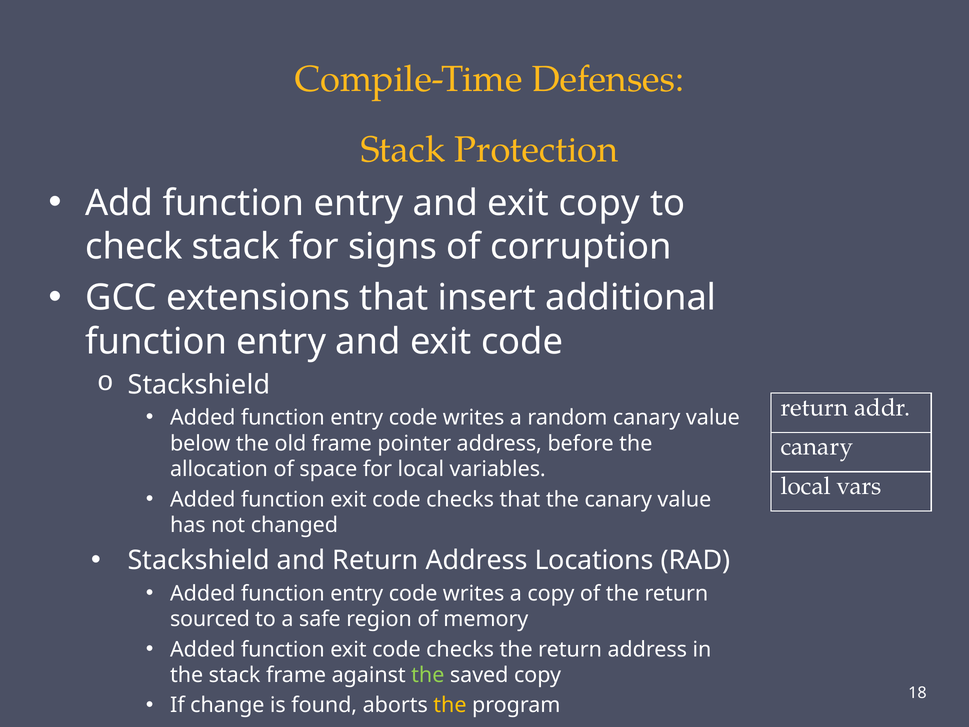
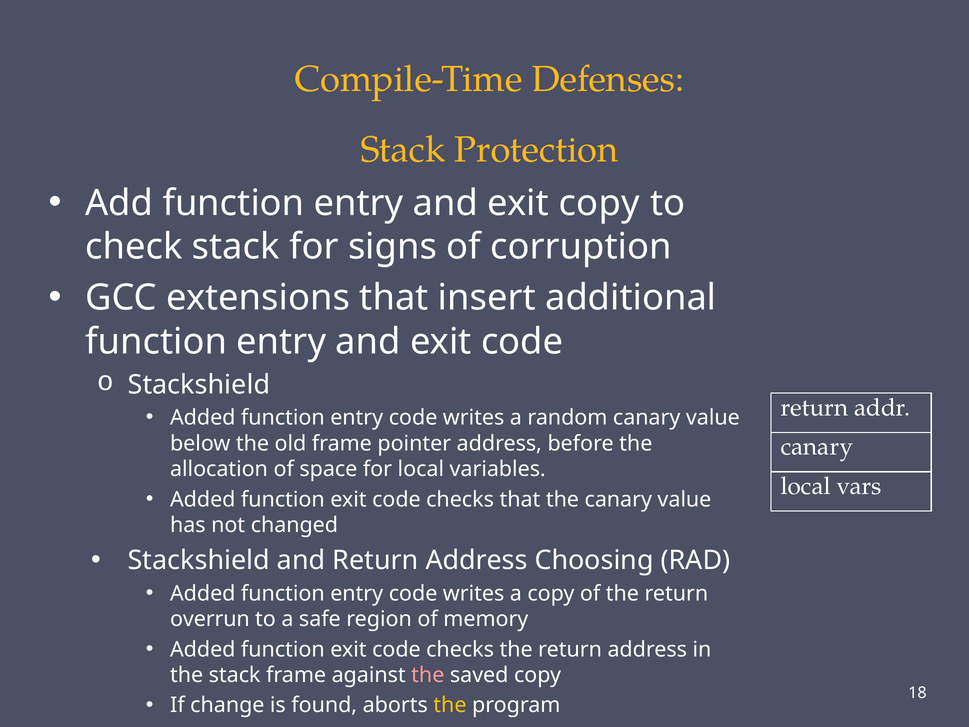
Locations: Locations -> Choosing (594, 560)
sourced: sourced -> overrun (210, 619)
the colour: light green -> pink (428, 675)
